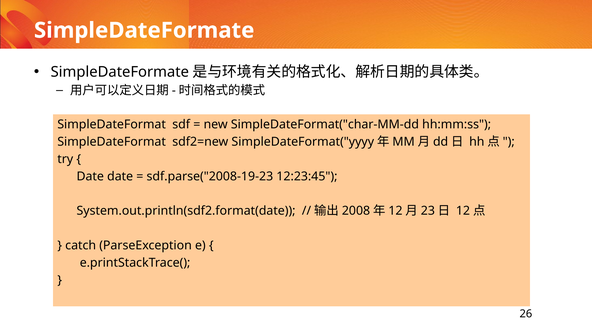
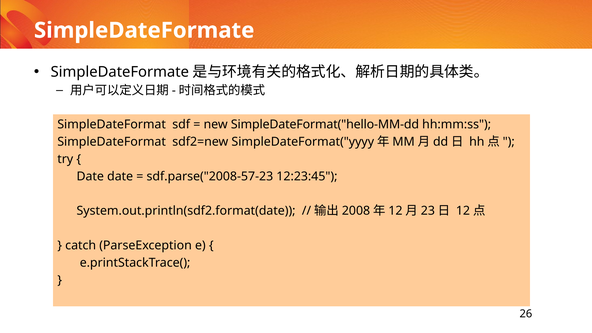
SimpleDateFormat("char-MM-dd: SimpleDateFormat("char-MM-dd -> SimpleDateFormat("hello-MM-dd (325, 125)
sdf.parse("2008-19-23: sdf.parse("2008-19-23 -> sdf.parse("2008-57-23 (210, 176)
